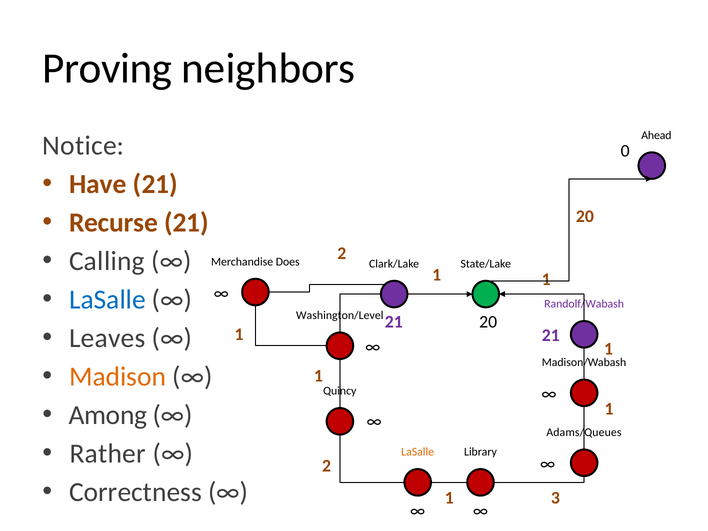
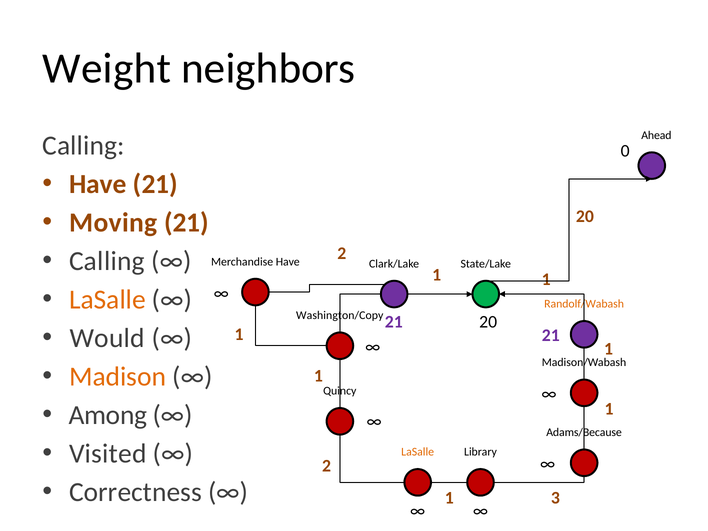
Proving: Proving -> Weight (107, 69)
Notice: Notice -> Calling (83, 146)
Recurse: Recurse -> Moving (113, 223)
Merchandise Does: Does -> Have (288, 262)
LaSalle colour: blue -> orange (107, 300)
Randolf/Wabash colour: purple -> orange (584, 304)
Washington/Level: Washington/Level -> Washington/Copy (340, 315)
Leaves: Leaves -> Would (107, 338)
Adams/Queues: Adams/Queues -> Adams/Because (584, 432)
Rather: Rather -> Visited (108, 454)
